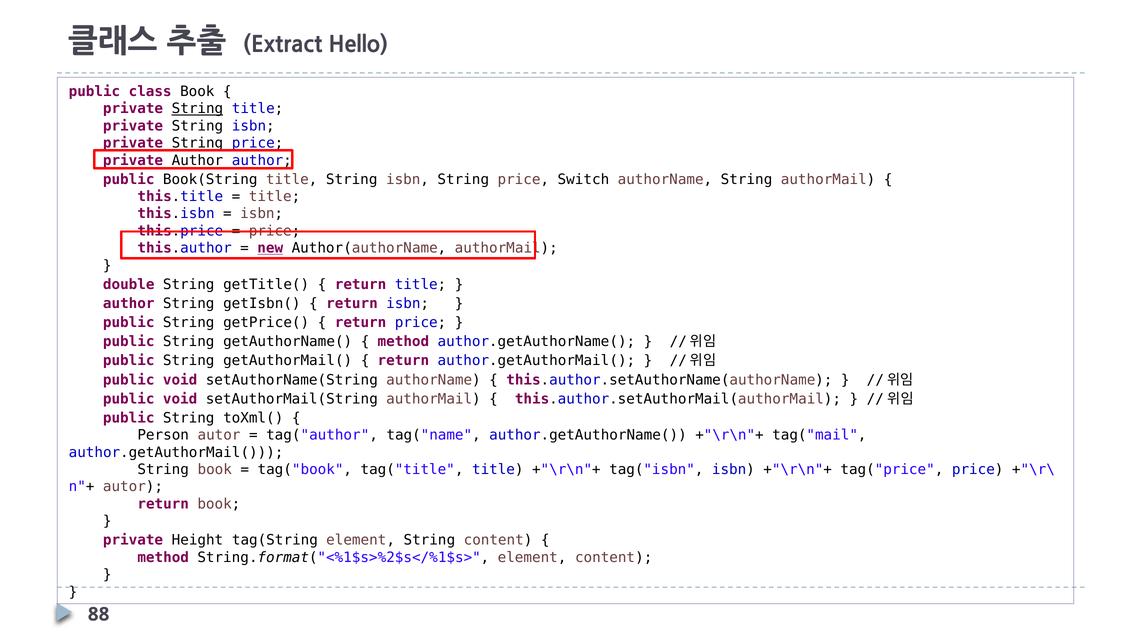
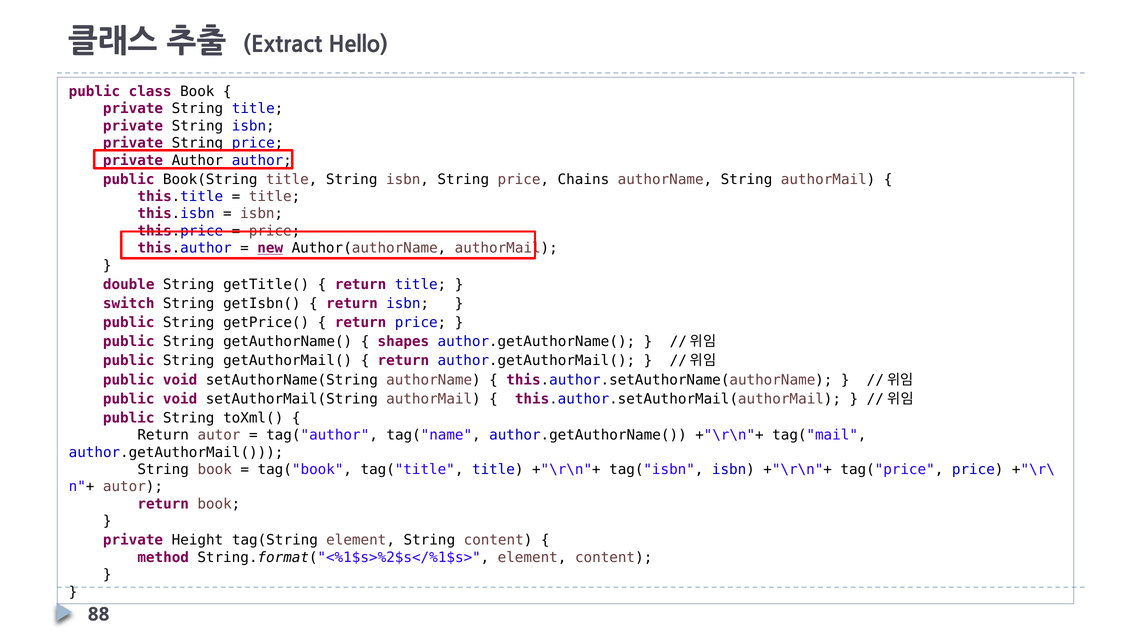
String underline: present -> none (197, 109)
Switch: Switch -> Chains (583, 179)
author: author -> switch (129, 303)
method: method -> shapes (403, 341)
Person: Person -> Return (163, 435)
